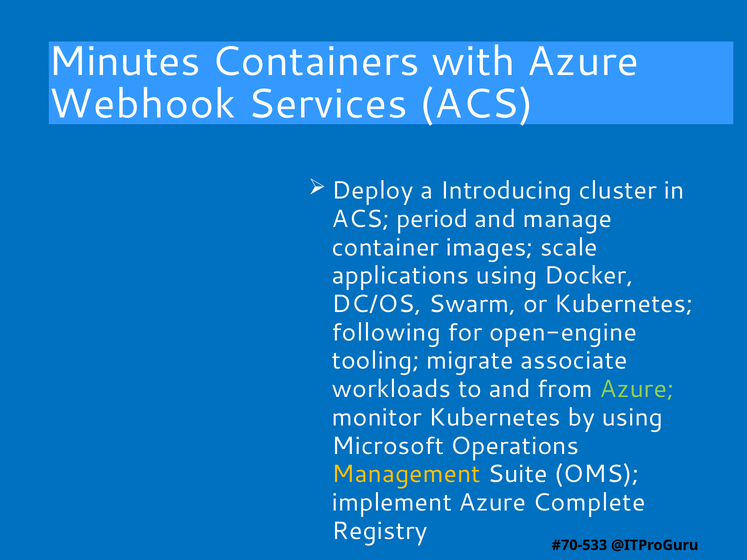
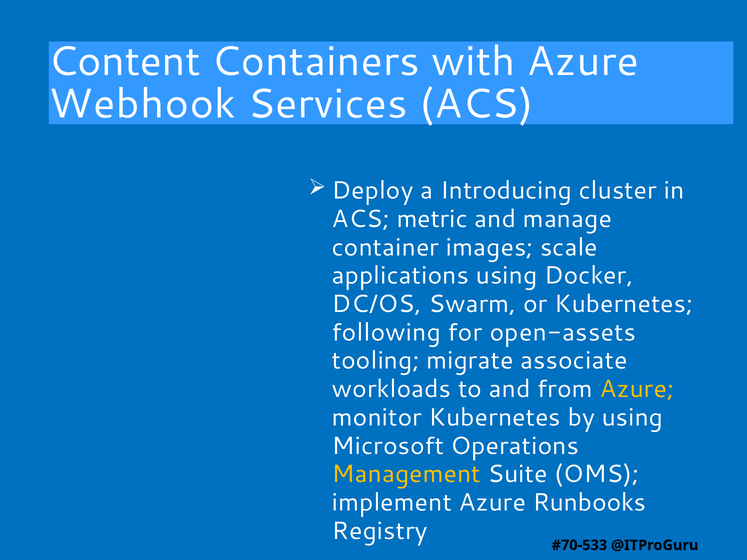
Minutes: Minutes -> Content (125, 62)
period: period -> metric (432, 219)
open-engine: open-engine -> open-assets (563, 333)
Azure colour: light green -> yellow (637, 389)
Complete: Complete -> Runbooks (589, 503)
